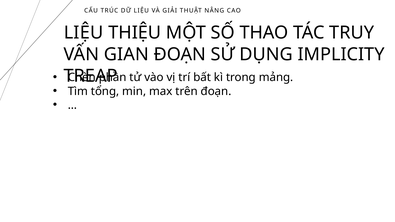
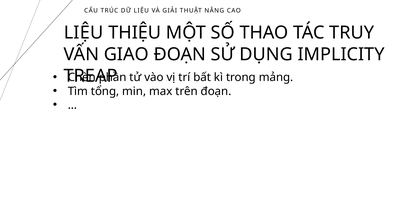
GIAN: GIAN -> GIAO (126, 54)
